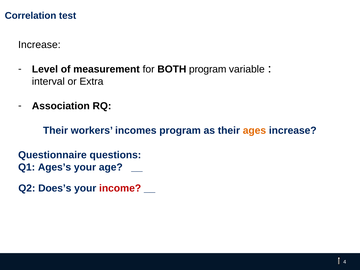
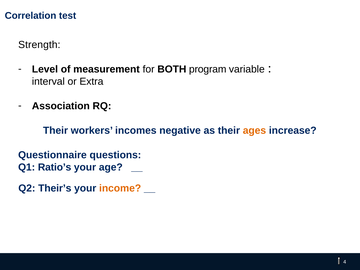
Increase: Increase -> Strength (39, 45)
incomes program: program -> negative (180, 131)
Ages’s: Ages’s -> Ratio’s (55, 167)
Does’s: Does’s -> Their’s (55, 188)
income colour: red -> orange (120, 188)
